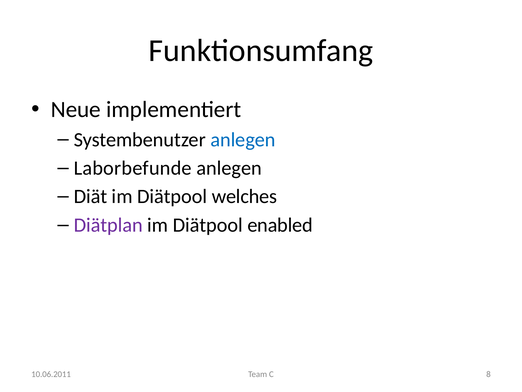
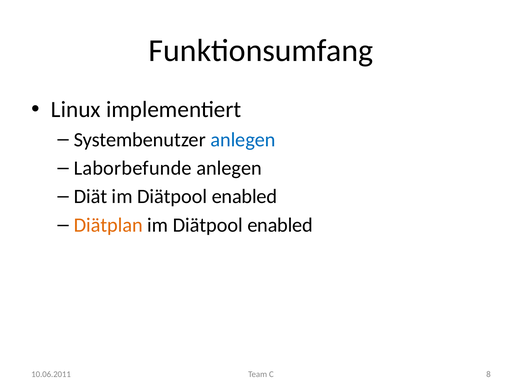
Neue: Neue -> Linux (76, 110)
Diät im Diätpool welches: welches -> enabled (244, 196)
Diätplan colour: purple -> orange (108, 225)
